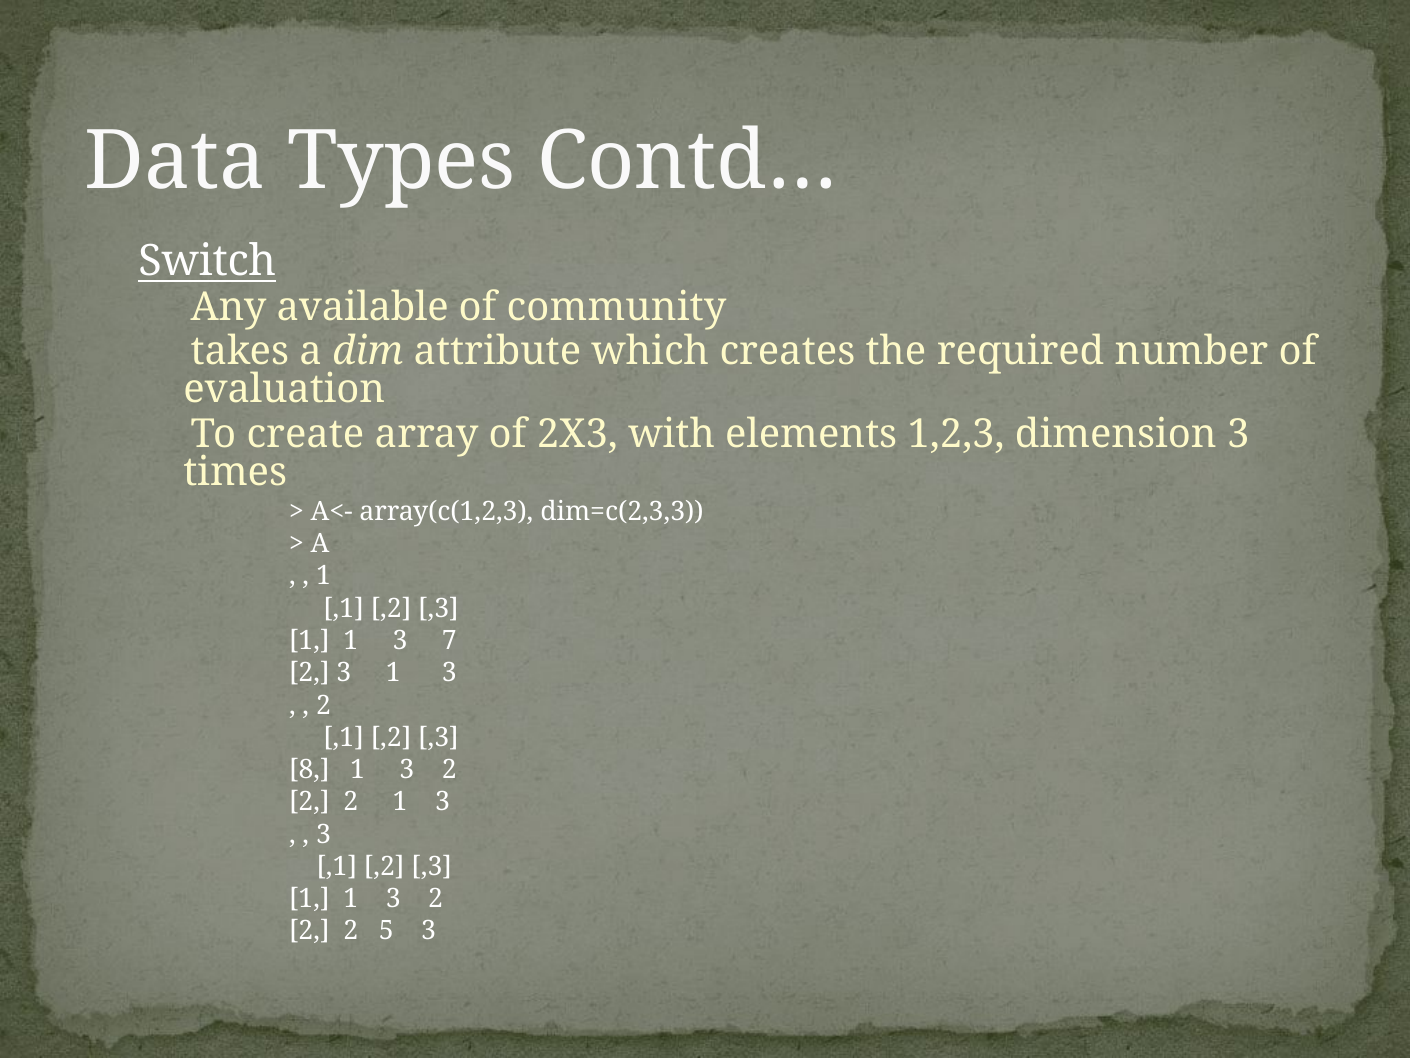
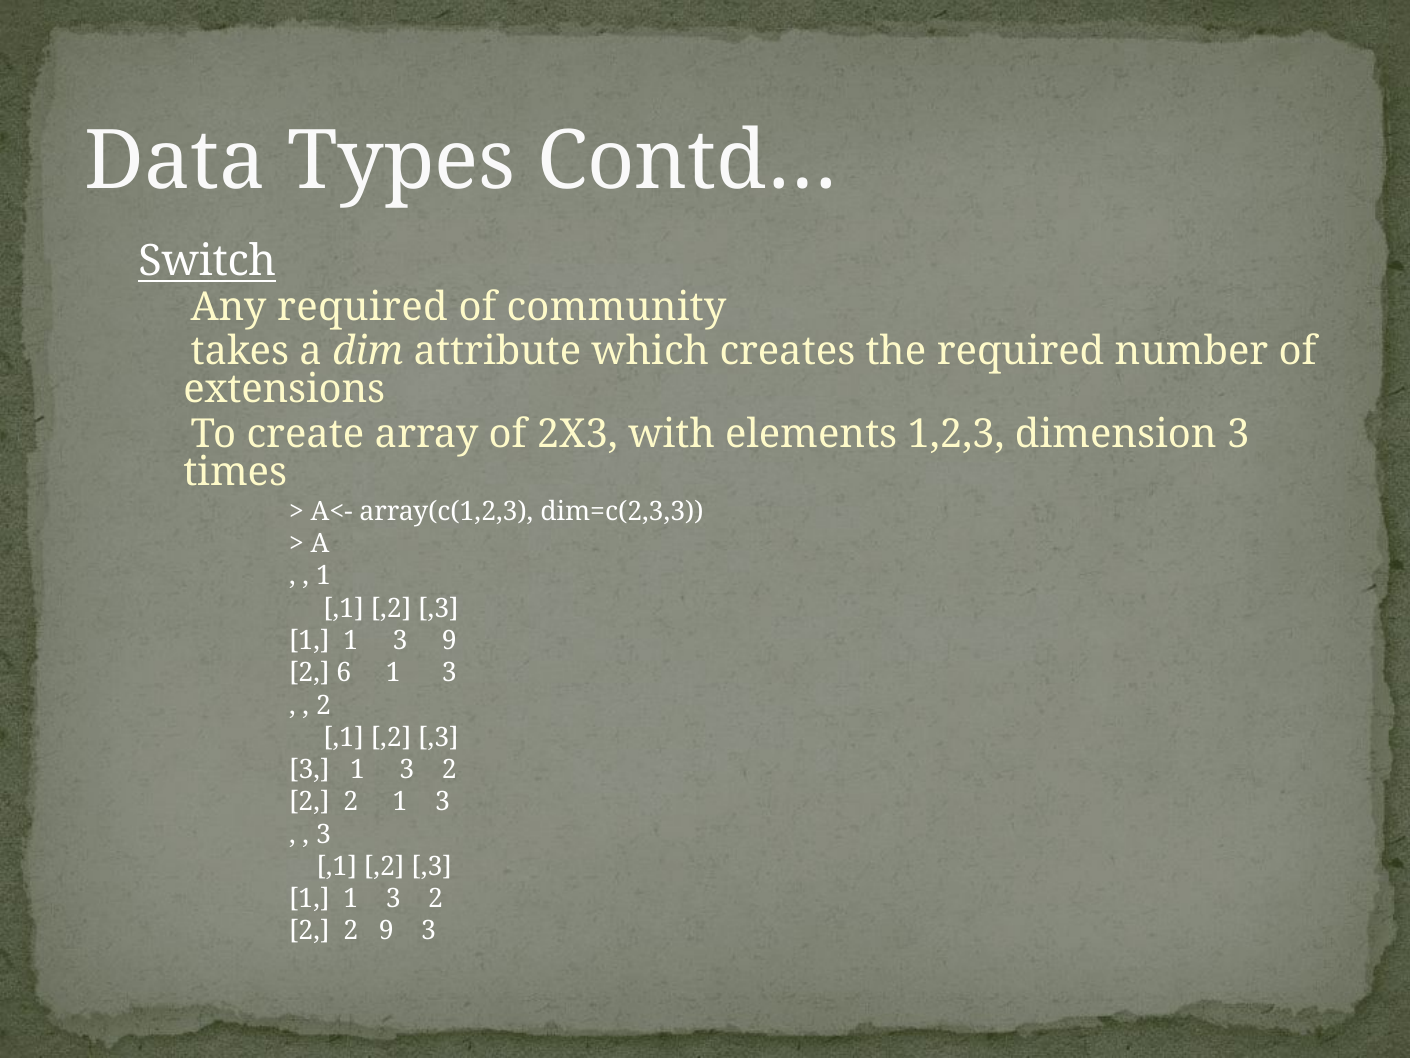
available: available -> required (362, 307)
evaluation: evaluation -> extensions (284, 390)
3 7: 7 -> 9 (449, 640)
2 3: 3 -> 6 (344, 673)
8: 8 -> 3 (309, 769)
2 5: 5 -> 9 (386, 931)
